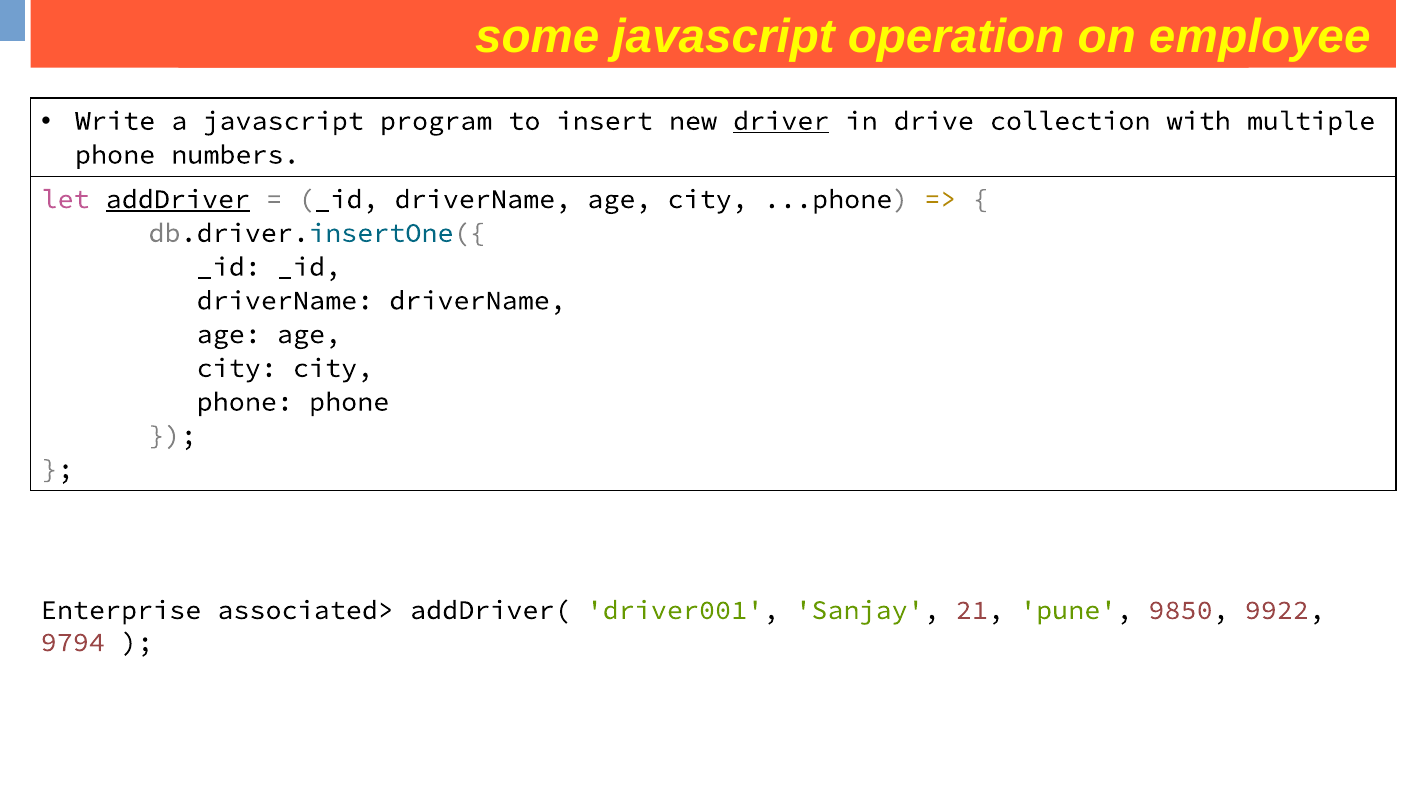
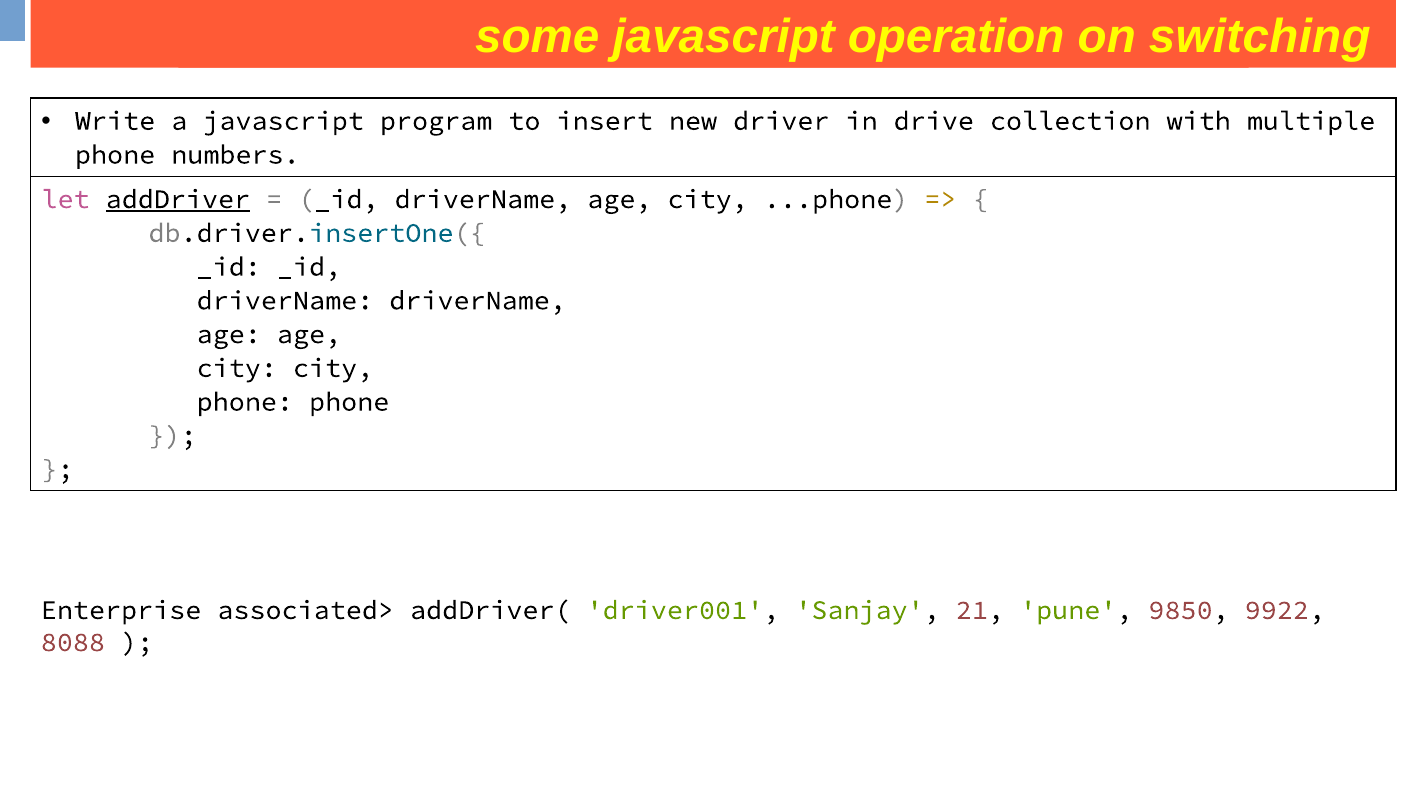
employee: employee -> switching (1260, 37)
driver underline: present -> none (781, 121)
9794: 9794 -> 8088 (73, 642)
